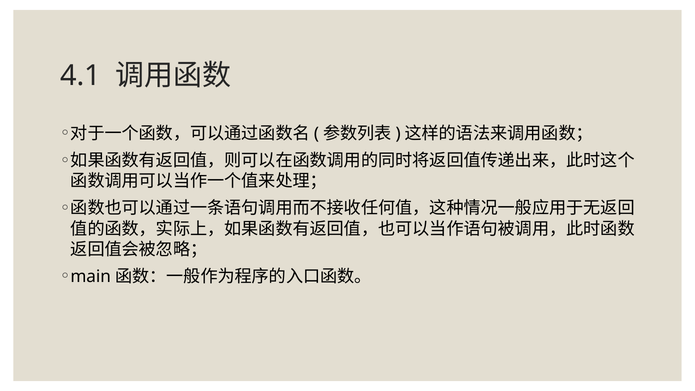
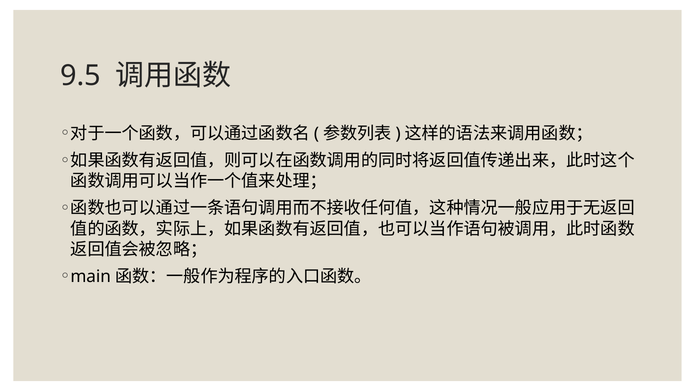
4.1: 4.1 -> 9.5 (80, 76)
